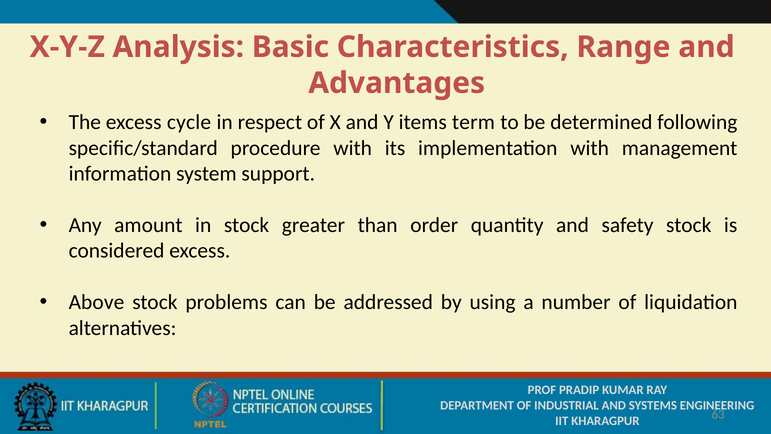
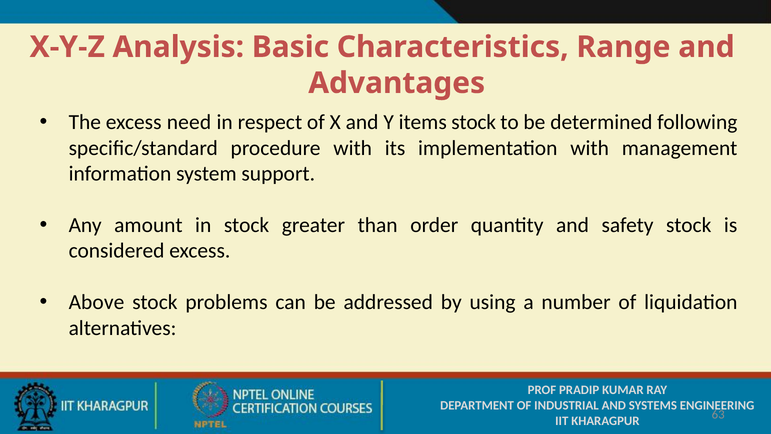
cycle: cycle -> need (189, 122)
items term: term -> stock (474, 122)
